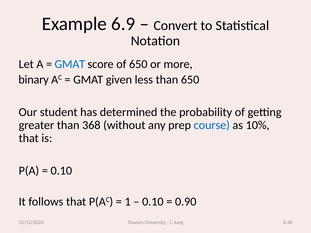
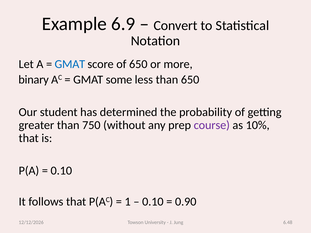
given: given -> some (119, 80)
368: 368 -> 750 (91, 125)
course colour: blue -> purple (212, 125)
